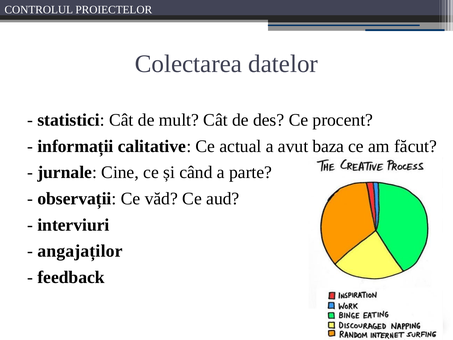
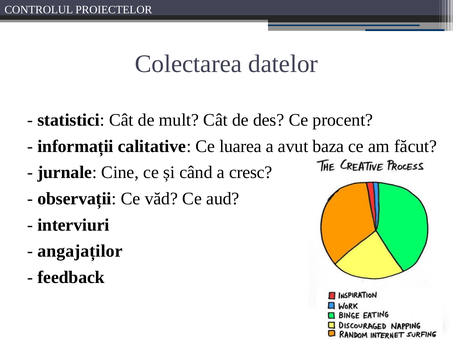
actual: actual -> luarea (241, 146)
parte: parte -> cresc (251, 172)
